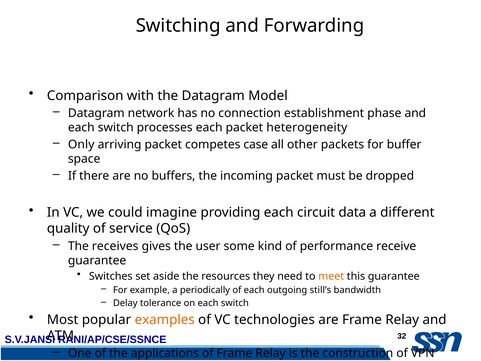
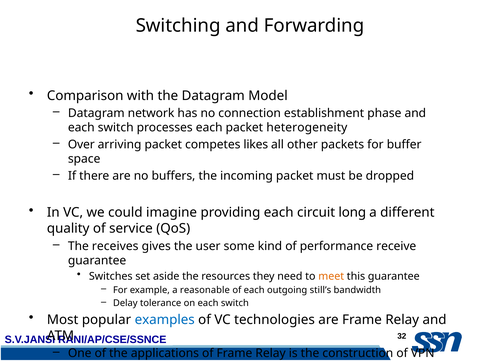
Only: Only -> Over (81, 144)
case: case -> likes (256, 144)
data: data -> long (352, 212)
periodically: periodically -> reasonable (205, 290)
examples colour: orange -> blue (165, 320)
